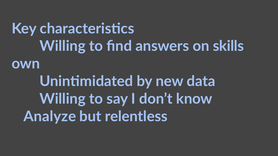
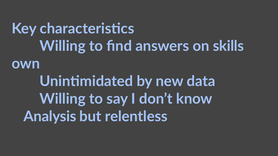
Analyze: Analyze -> Analysis (50, 117)
